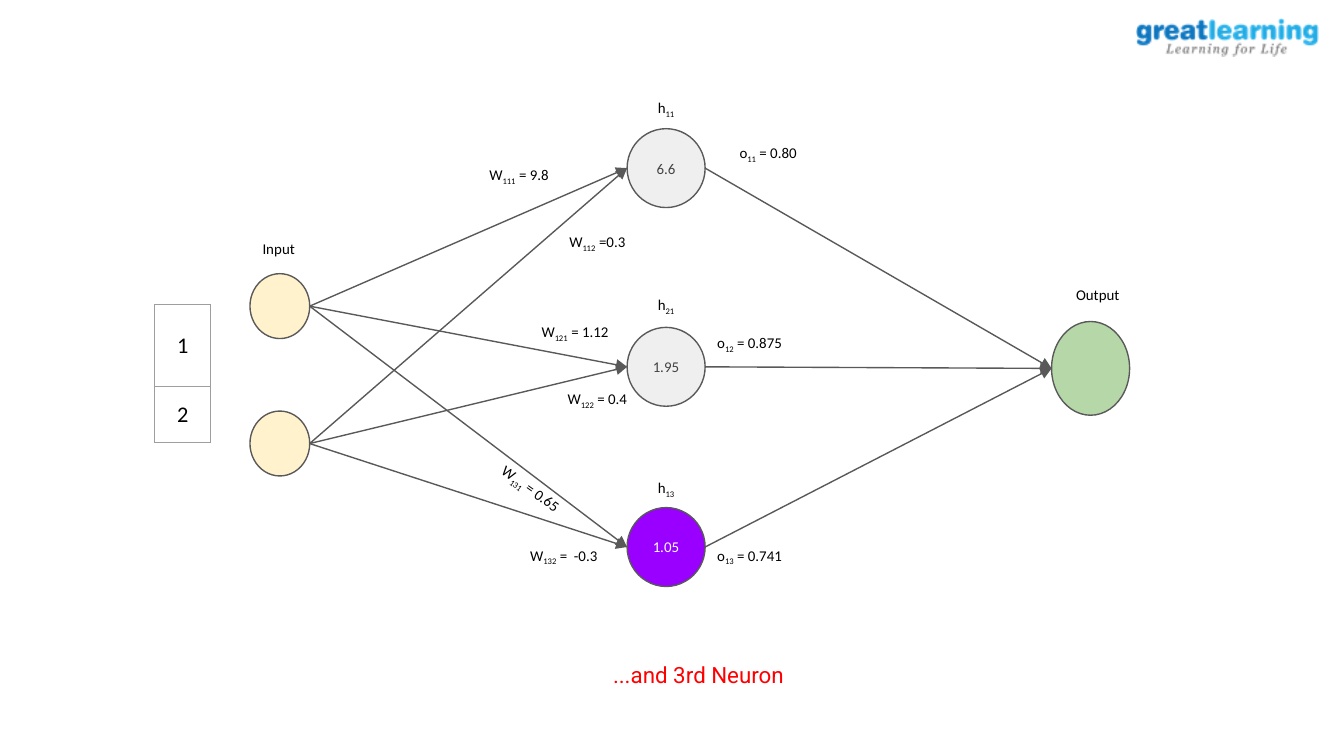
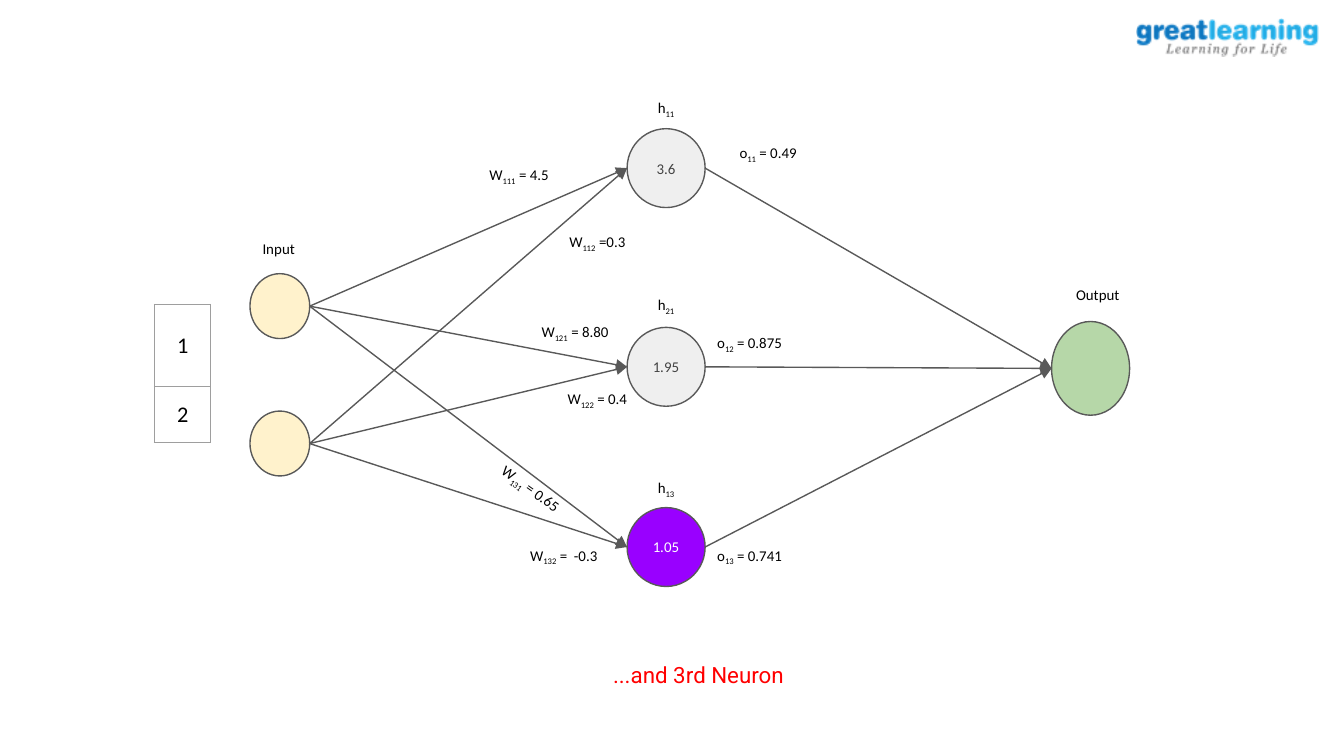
0.80: 0.80 -> 0.49 (783, 153)
6.6: 6.6 -> 3.6 (666, 169)
9.8: 9.8 -> 4.5 (539, 176)
1.12: 1.12 -> 8.80 (595, 332)
